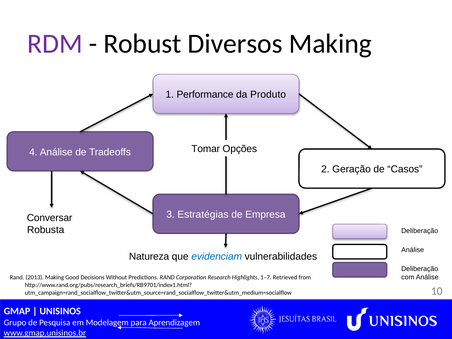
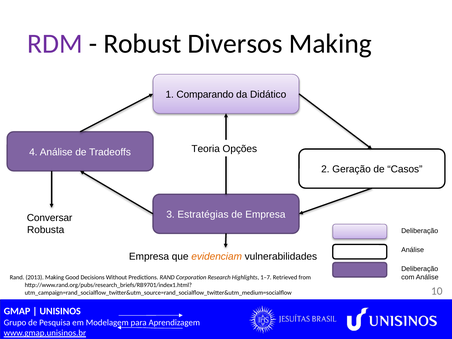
Performance: Performance -> Comparando (205, 95)
Produto: Produto -> Didático (268, 95)
Tomar: Tomar -> Teoria (206, 149)
Natureza: Natureza -> Empresa (149, 257)
evidenciam colour: blue -> orange (217, 257)
